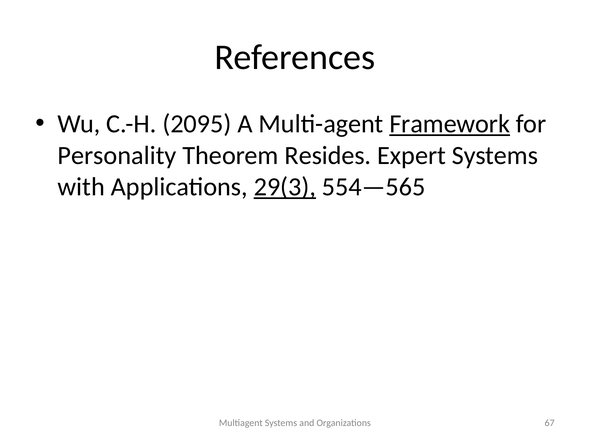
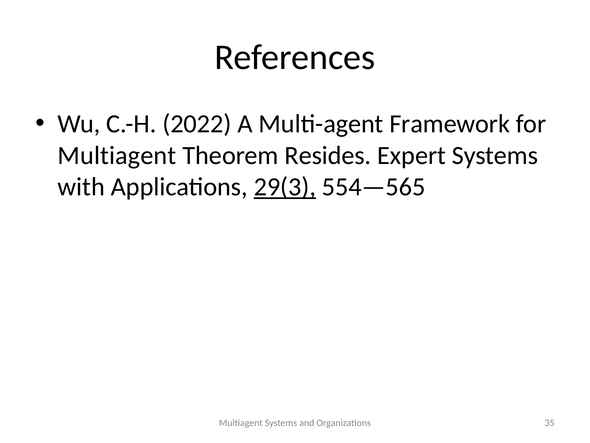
2095: 2095 -> 2022 (197, 124)
Framework underline: present -> none (450, 124)
Personality: Personality -> Multiagent (117, 155)
67: 67 -> 35 (550, 422)
